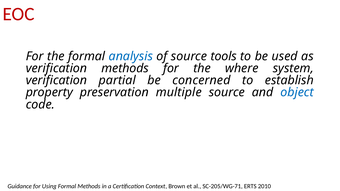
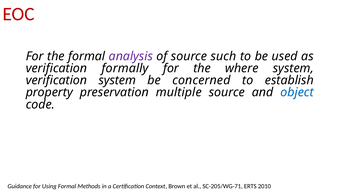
analysis colour: blue -> purple (131, 56)
tools: tools -> such (224, 56)
verification methods: methods -> formally (125, 68)
verification partial: partial -> system (117, 80)
